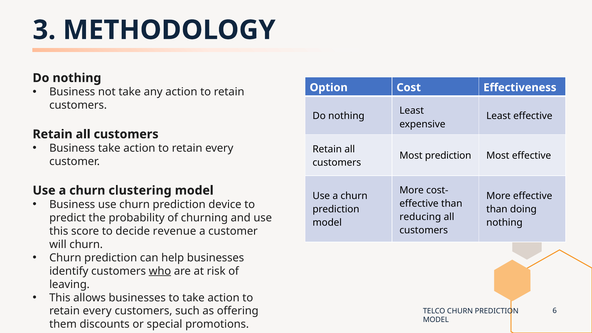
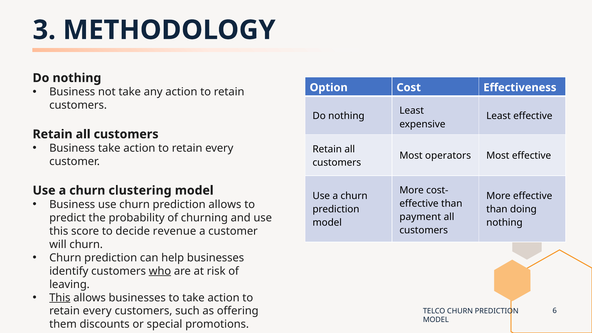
Most prediction: prediction -> operators (448, 156)
prediction device: device -> allows (225, 204)
reducing: reducing -> payment (420, 217)
This underline: none -> present (60, 298)
